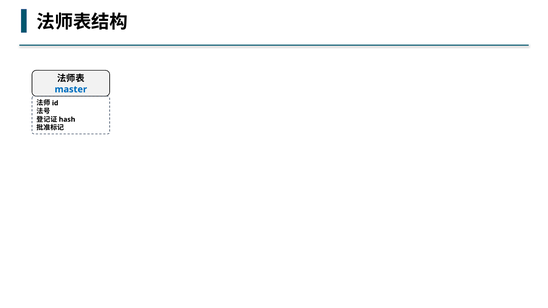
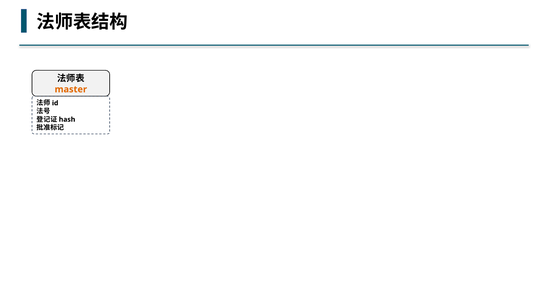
master colour: blue -> orange (71, 89)
